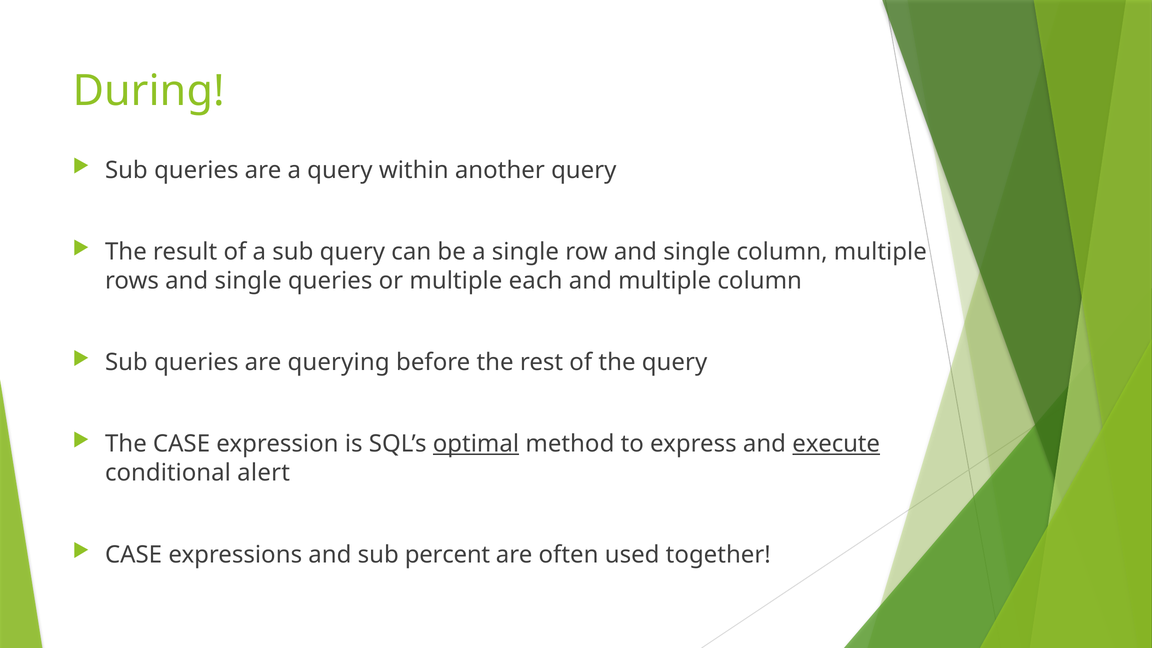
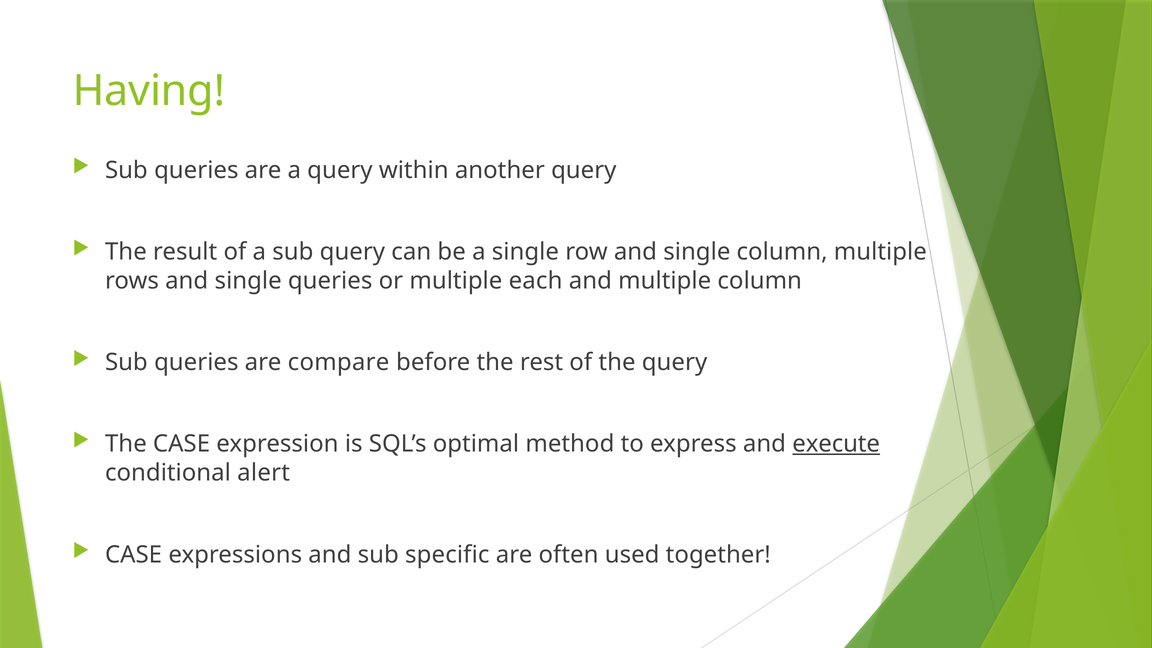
During: During -> Having (149, 91)
querying: querying -> compare (339, 362)
optimal underline: present -> none (476, 444)
percent: percent -> specific (447, 555)
